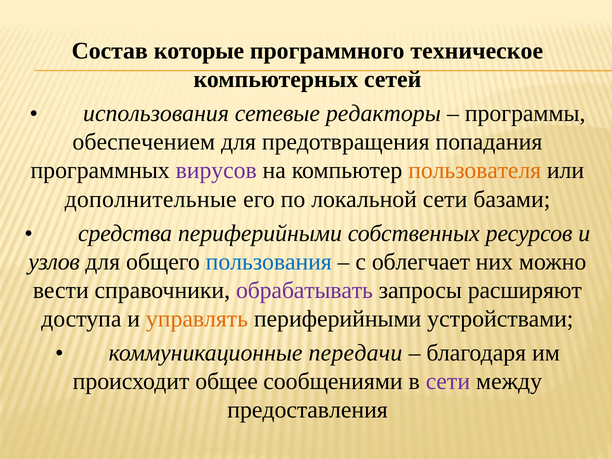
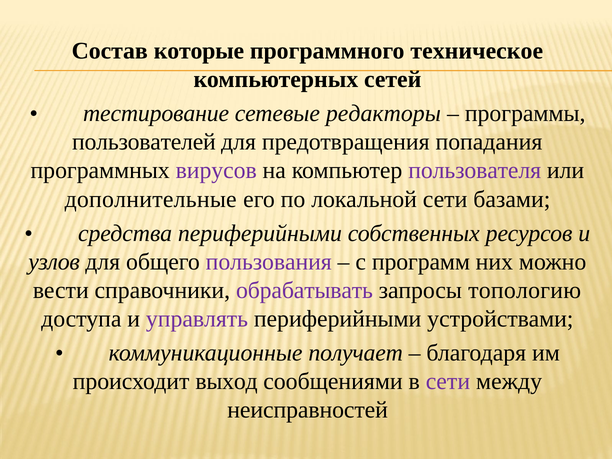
использования: использования -> тестирование (156, 113)
обеспечением: обеспечением -> пользователей (144, 142)
пользователя colour: orange -> purple (475, 171)
пользования colour: blue -> purple (269, 262)
облегчает: облегчает -> программ (421, 262)
расширяют: расширяют -> топологию (525, 290)
управлять colour: orange -> purple (197, 319)
передачи: передачи -> получает (356, 353)
общее: общее -> выход (227, 382)
предоставления: предоставления -> неисправностей (308, 410)
